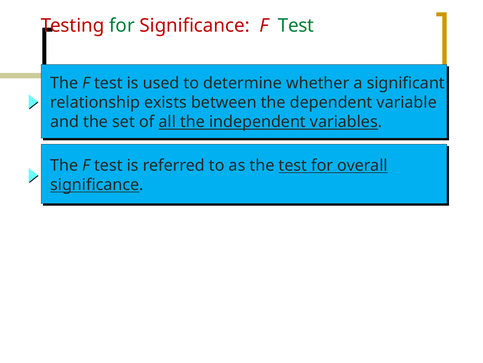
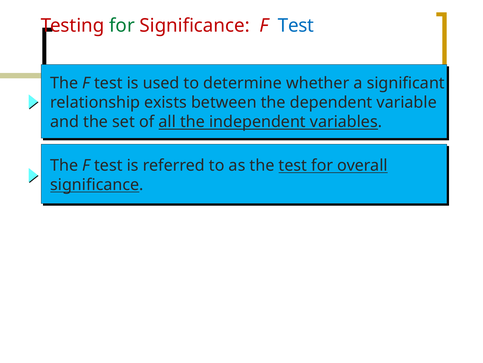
Test colour: green -> blue (296, 26)
